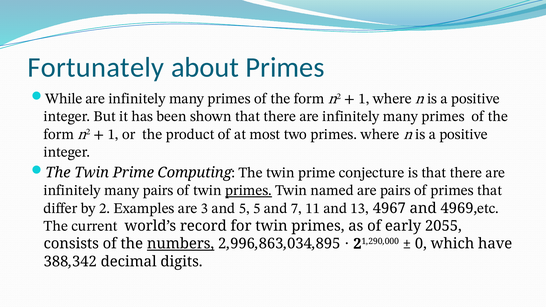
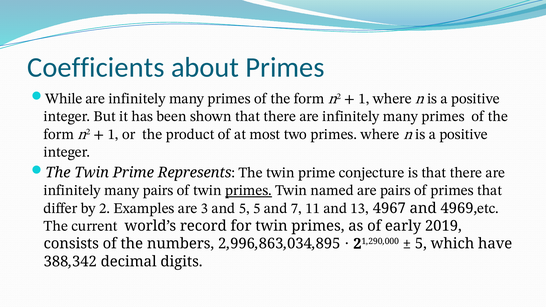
Fortunately: Fortunately -> Coefficients (96, 68)
Computing: Computing -> Represents (195, 173)
2055: 2055 -> 2019 (443, 226)
numbers underline: present -> none (181, 244)
0: 0 -> 5 (421, 244)
